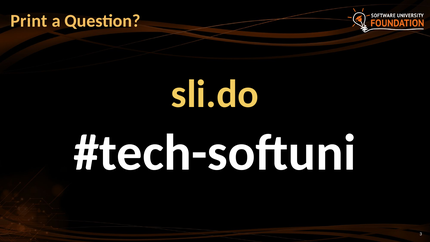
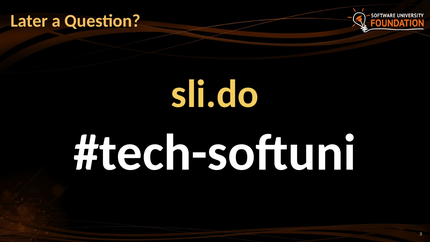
Print: Print -> Later (29, 21)
